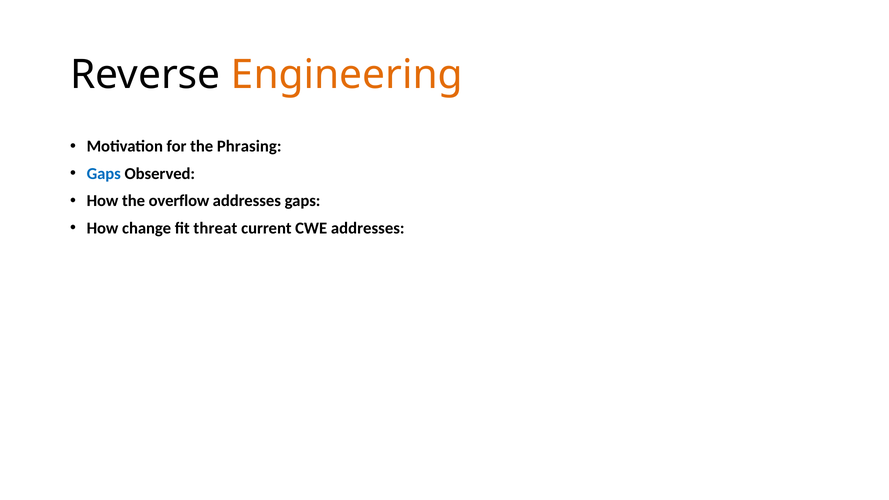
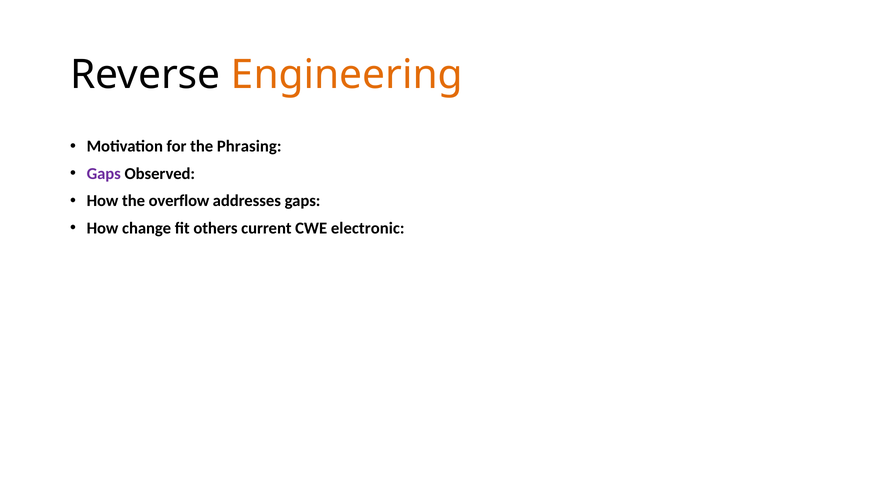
Gaps colour: blue -> purple (104, 174)
threat: threat -> others (216, 228)
CWE addresses: addresses -> electronic (368, 228)
